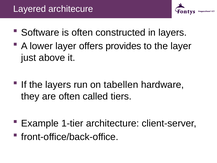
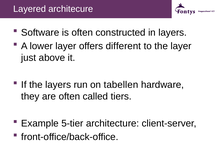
provides: provides -> different (123, 46)
1-tier: 1-tier -> 5-tier (72, 123)
